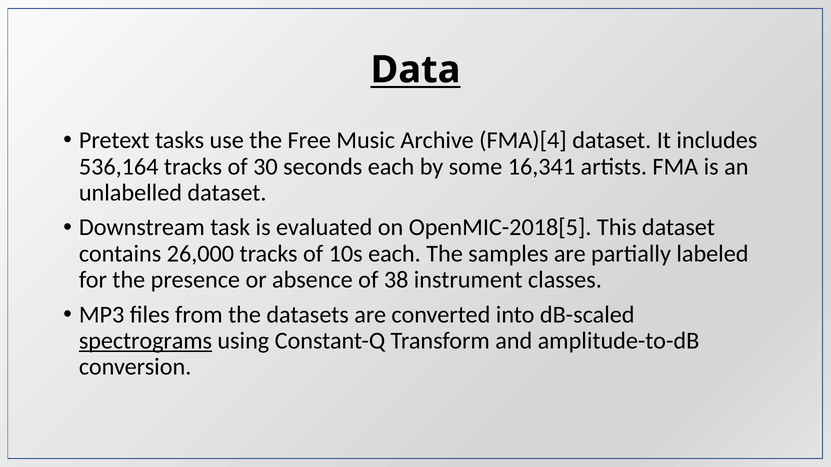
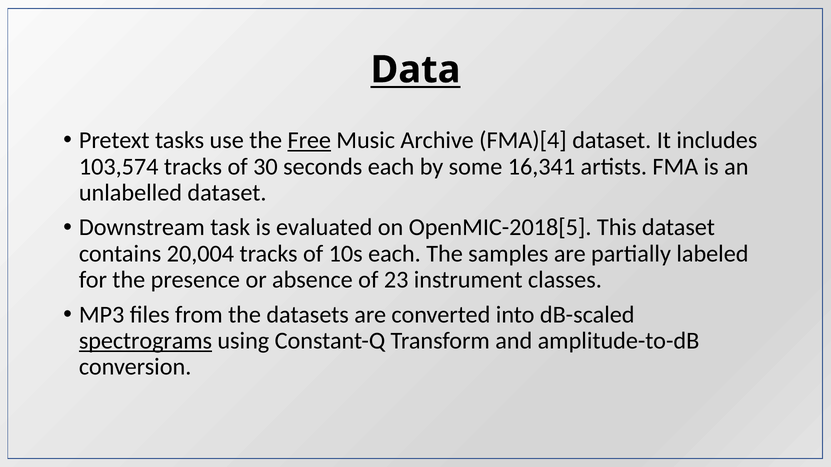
Free underline: none -> present (309, 140)
536,164: 536,164 -> 103,574 (119, 167)
26,000: 26,000 -> 20,004 (200, 254)
38: 38 -> 23 (396, 280)
